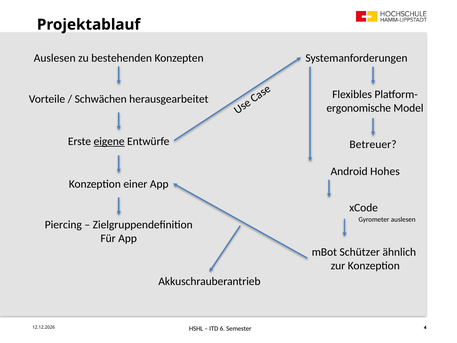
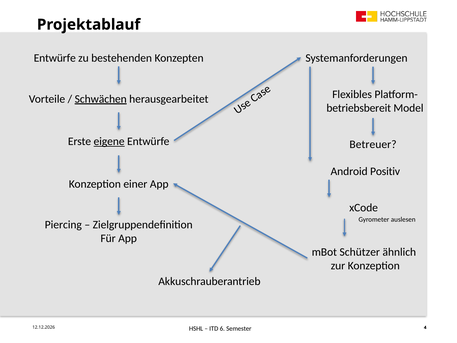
Auslesen: Auslesen -> Entwürfe (55, 58)
Schwächen underline: none -> present (101, 99)
ergonomische: ergonomische -> betriebsbereit (359, 108)
Hohes: Hohes -> Positiv (385, 171)
